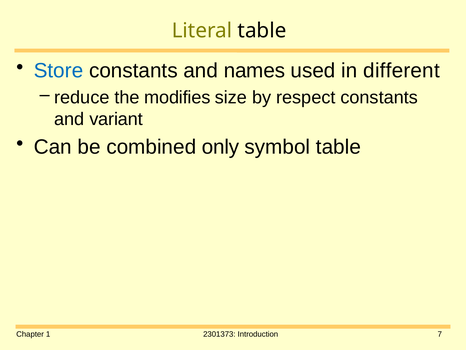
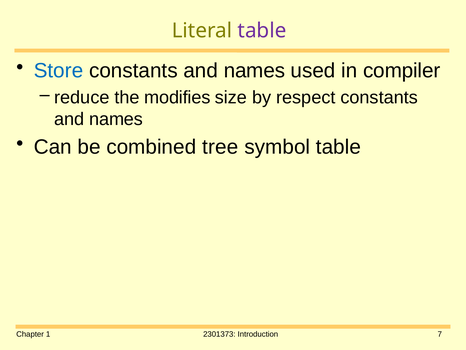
table colour: black -> purple (262, 31)
different: different -> compiler (402, 71)
variant: variant -> names (116, 119)
only: only -> tree (220, 147)
